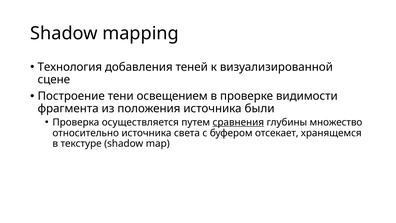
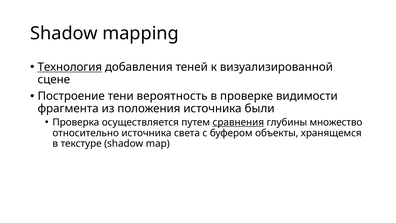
Технология underline: none -> present (70, 67)
освещением: освещением -> вероятность (172, 96)
отсекает: отсекает -> объекты (277, 133)
